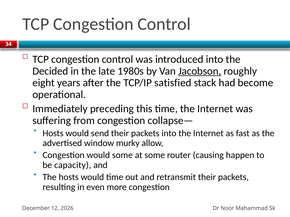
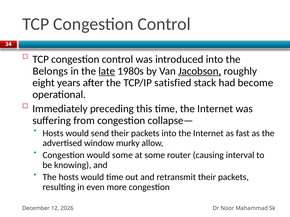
Decided: Decided -> Belongs (50, 71)
late underline: none -> present (107, 71)
happen: happen -> interval (240, 155)
capacity: capacity -> knowing (73, 165)
